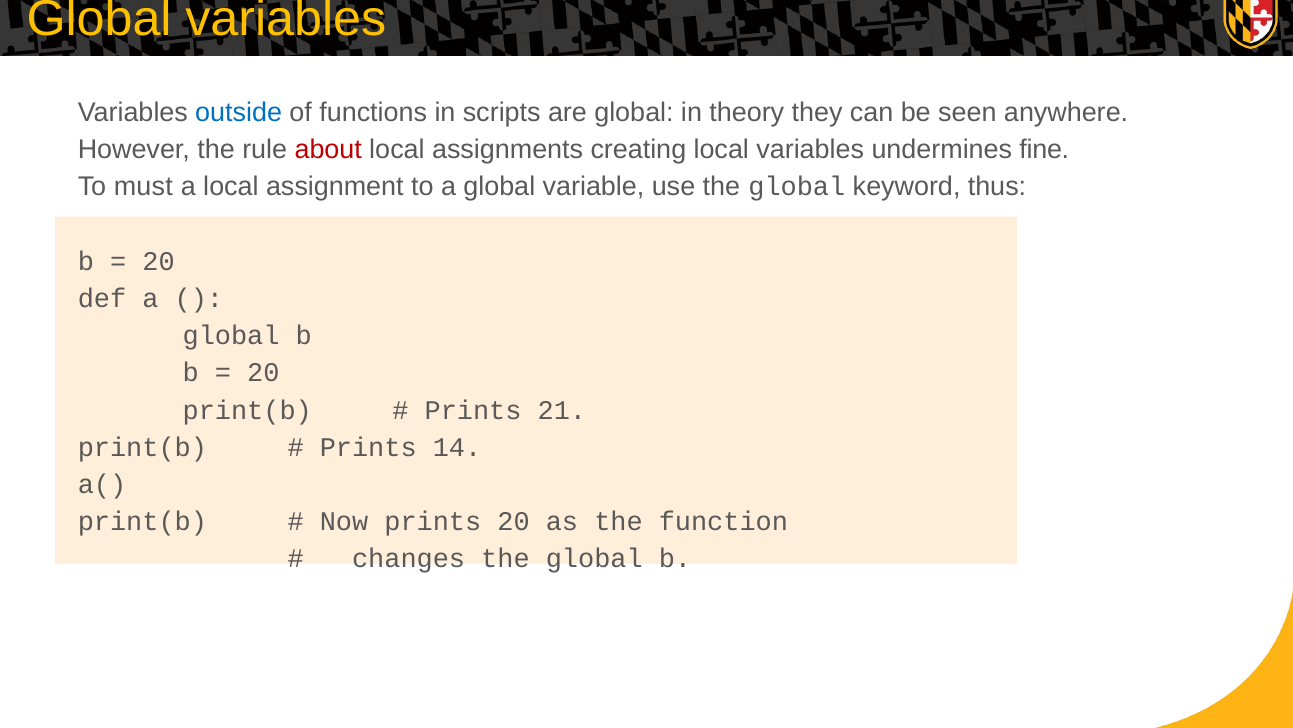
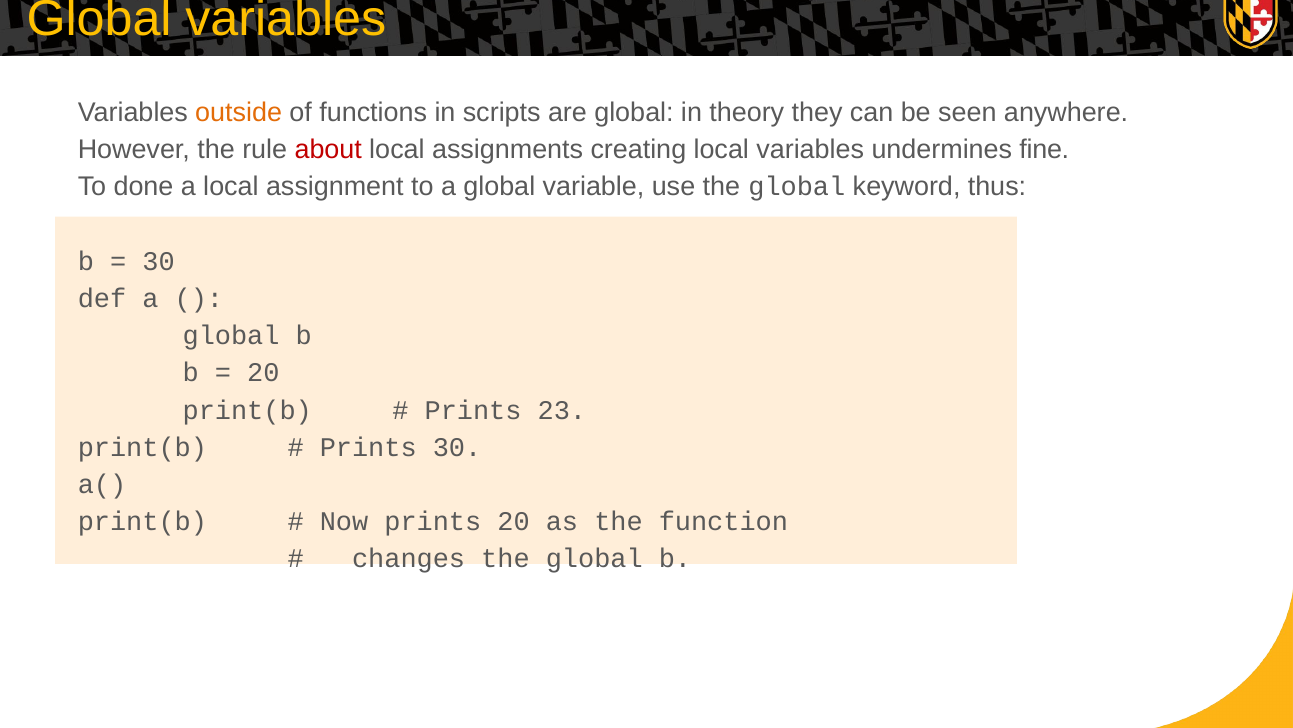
outside colour: blue -> orange (239, 112)
must: must -> done (143, 187)
20: 20 -> 30 (159, 261)
21: 21 -> 23 (562, 410)
Prints 14: 14 -> 30 (457, 447)
